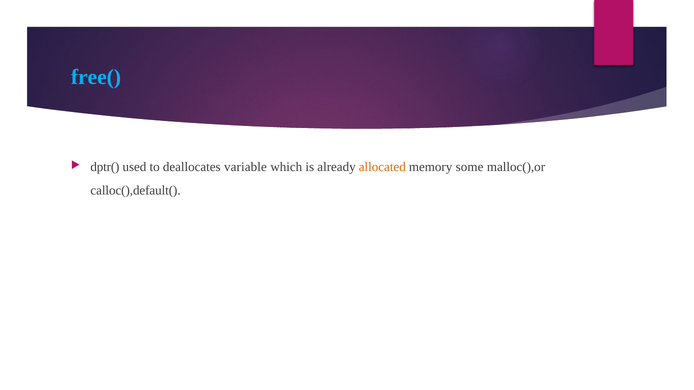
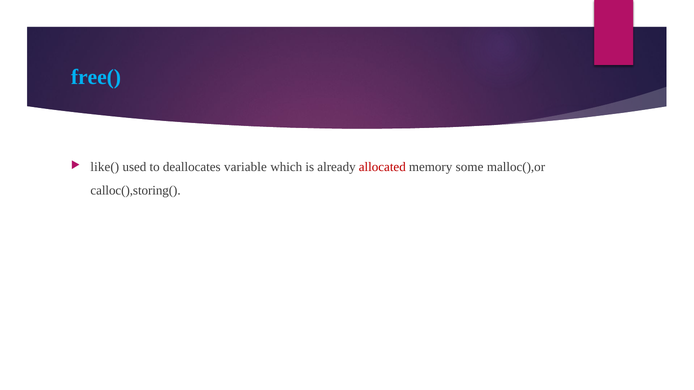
dptr(: dptr( -> like( (105, 167)
allocated colour: orange -> red (382, 167)
calloc(),default(: calloc(),default( -> calloc(),storing( (136, 191)
